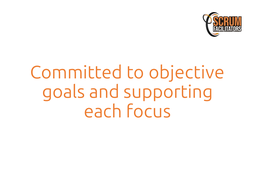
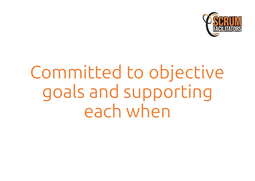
focus: focus -> when (149, 112)
